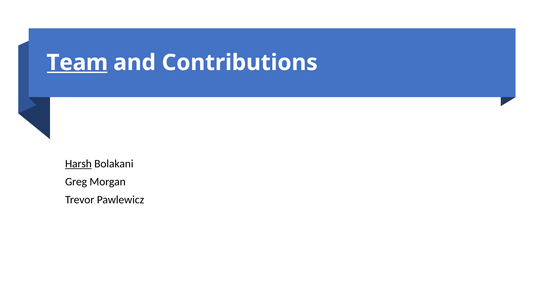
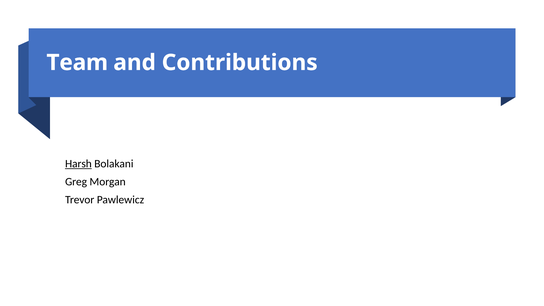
Team underline: present -> none (77, 63)
